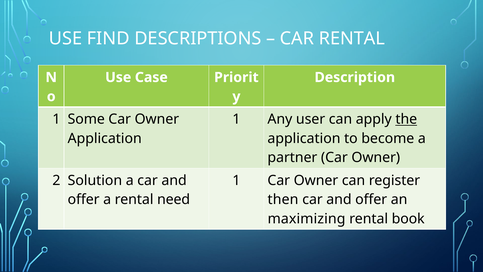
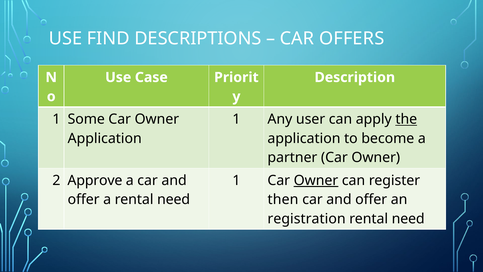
CAR RENTAL: RENTAL -> OFFERS (352, 39)
Solution: Solution -> Approve (95, 180)
Owner underline: none -> present (316, 180)
maximizing: maximizing -> registration (307, 219)
book: book -> need (408, 219)
